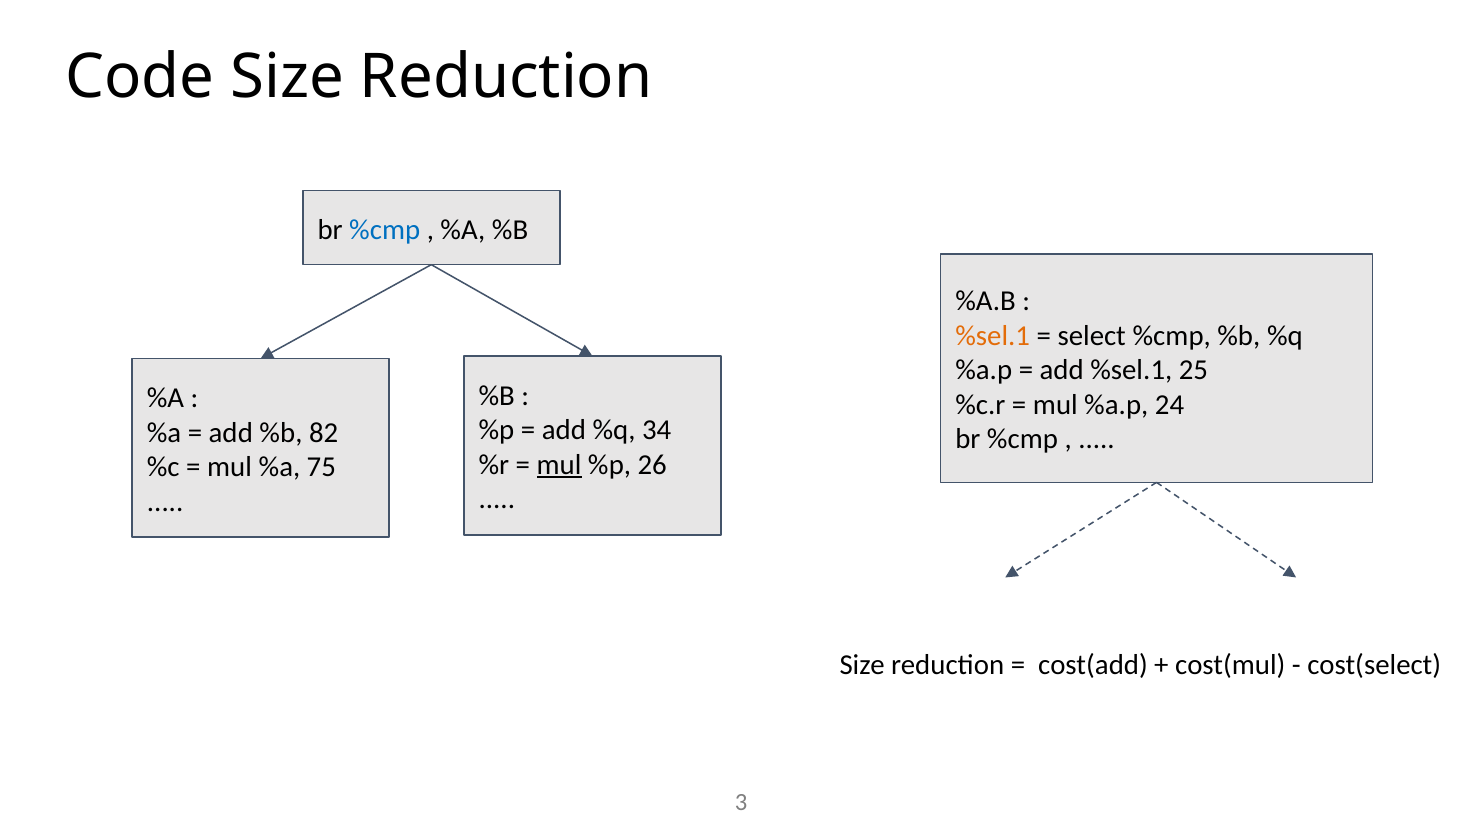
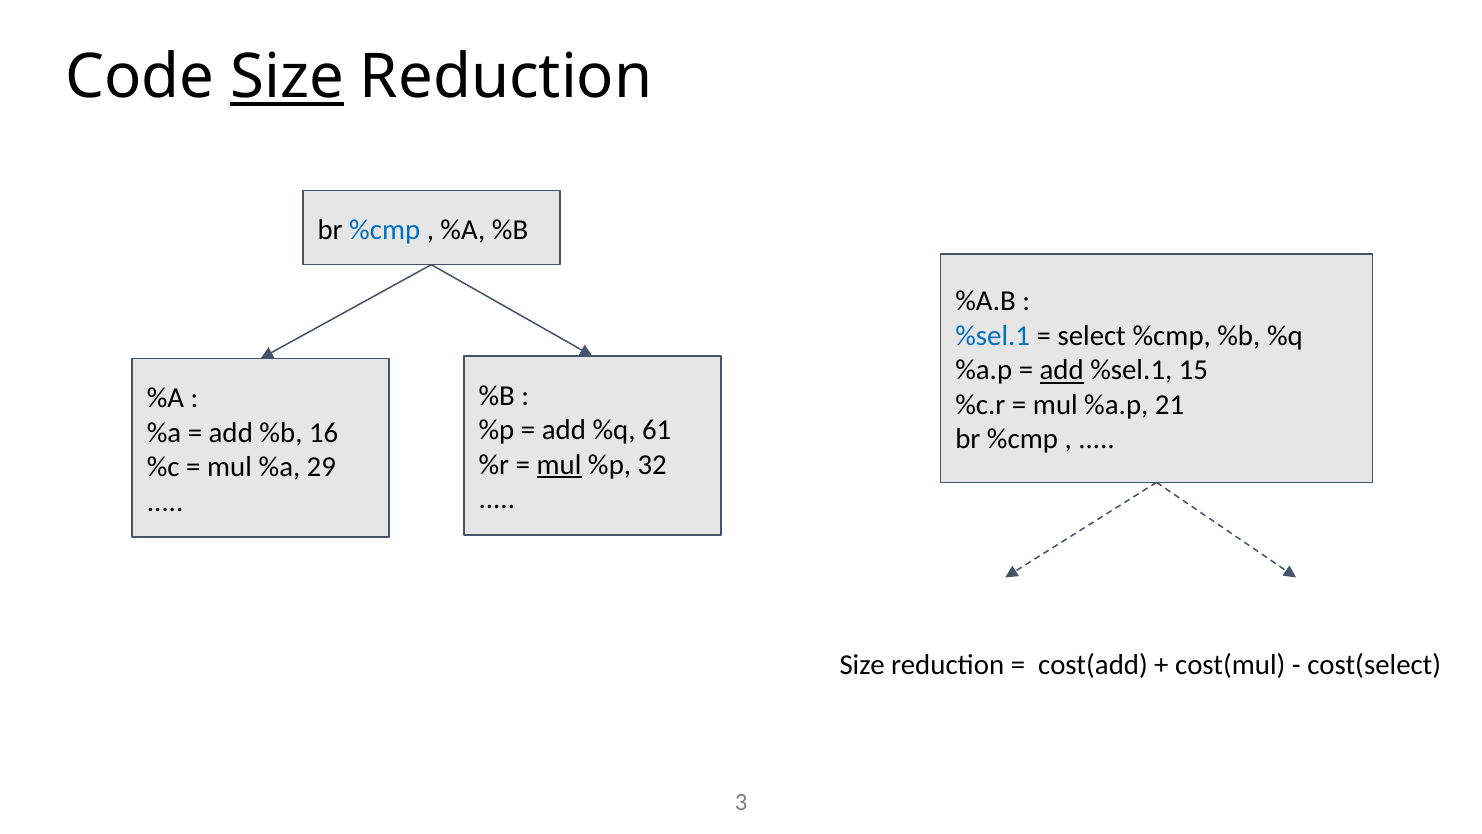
Size underline: none -> present (287, 77)
%sel.1 colour: orange -> blue (993, 335)
add underline: none -> present (1062, 370)
25: 25 -> 15 (1193, 370)
24: 24 -> 21 (1170, 405)
34: 34 -> 61 (657, 430)
82: 82 -> 16 (324, 432)
26: 26 -> 32 (652, 465)
75: 75 -> 29 (321, 467)
